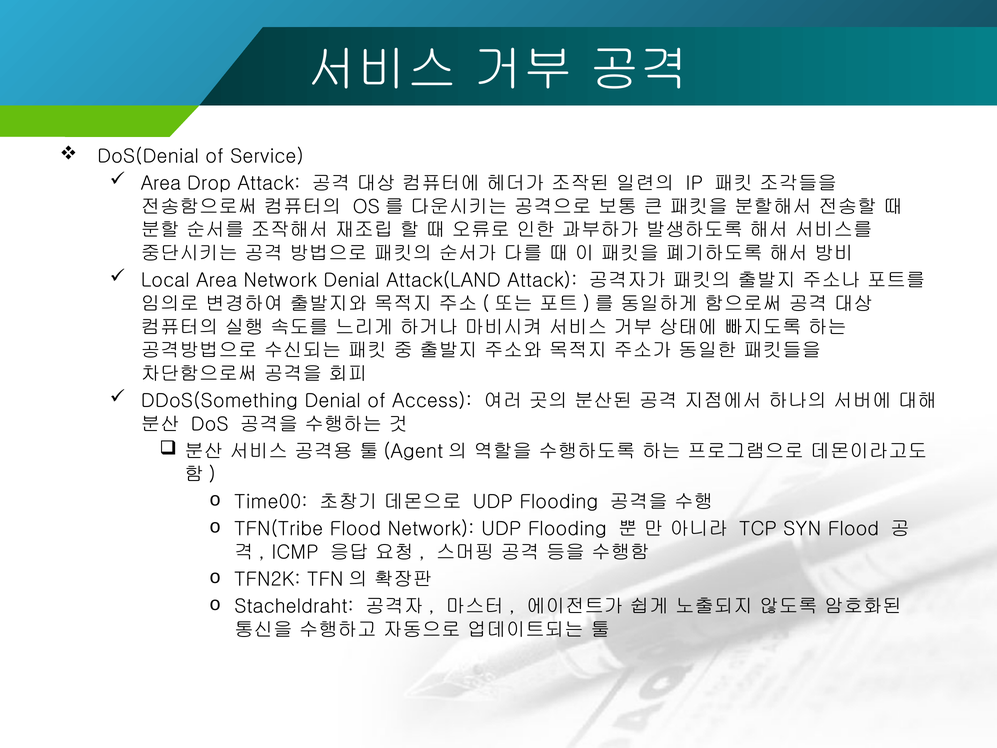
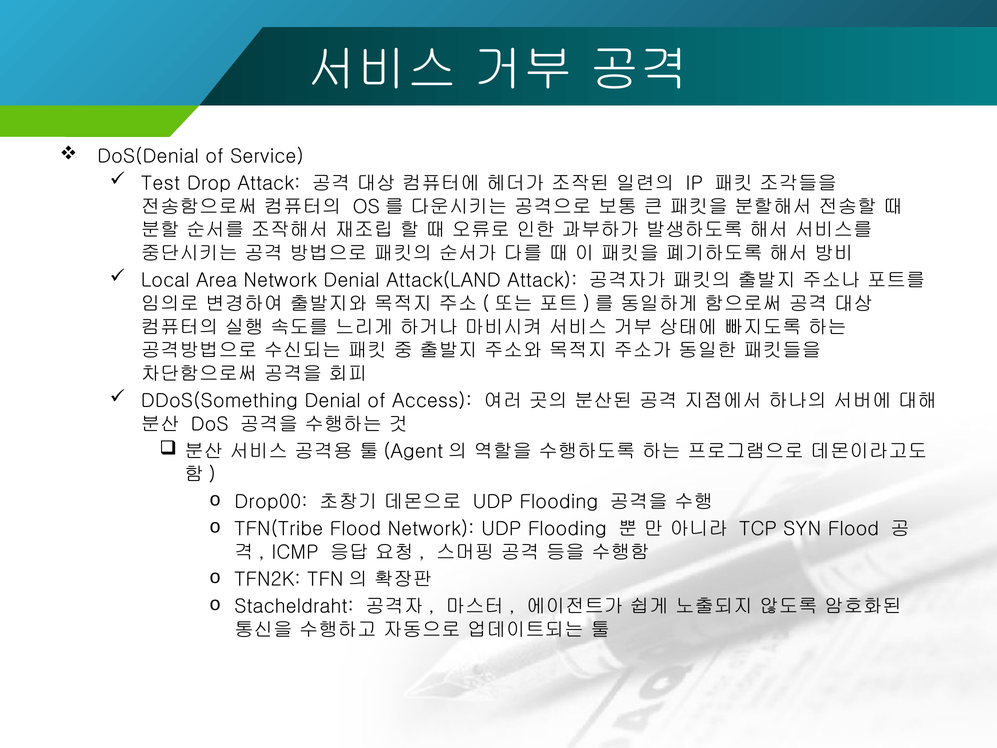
Area: Area -> Test (161, 183)
Time00: Time00 -> Drop00 (271, 502)
